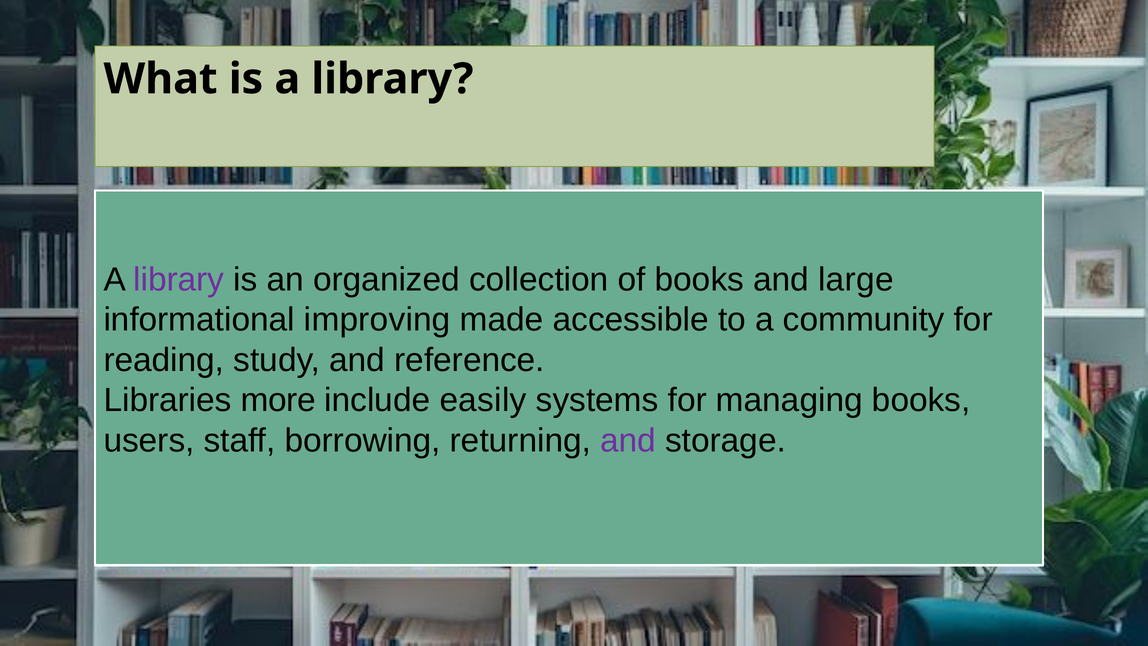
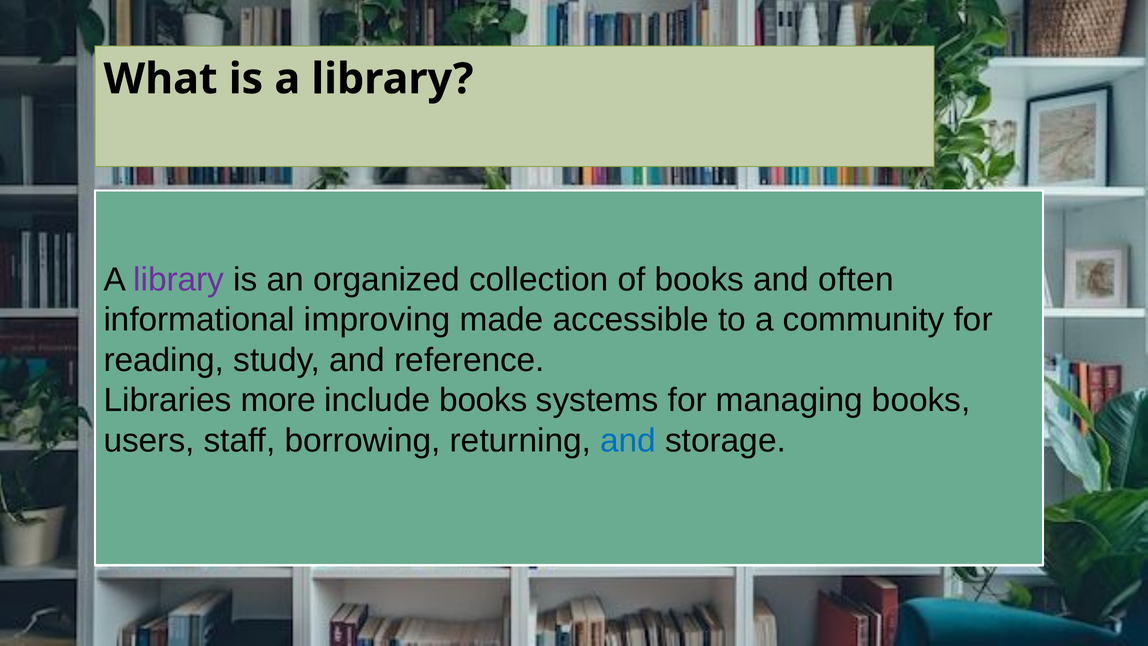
large: large -> often (856, 280)
include easily: easily -> books (483, 400)
and colour: purple -> blue (628, 440)
